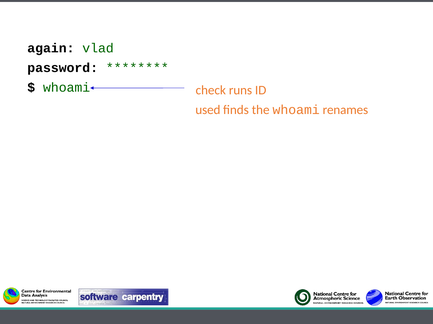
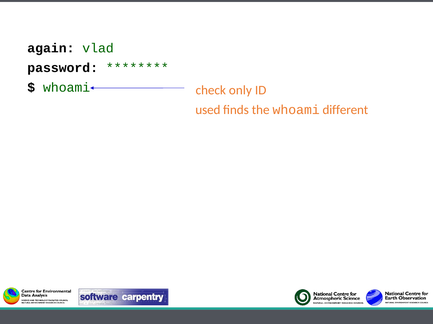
runs: runs -> only (240, 90)
renames: renames -> different (345, 110)
